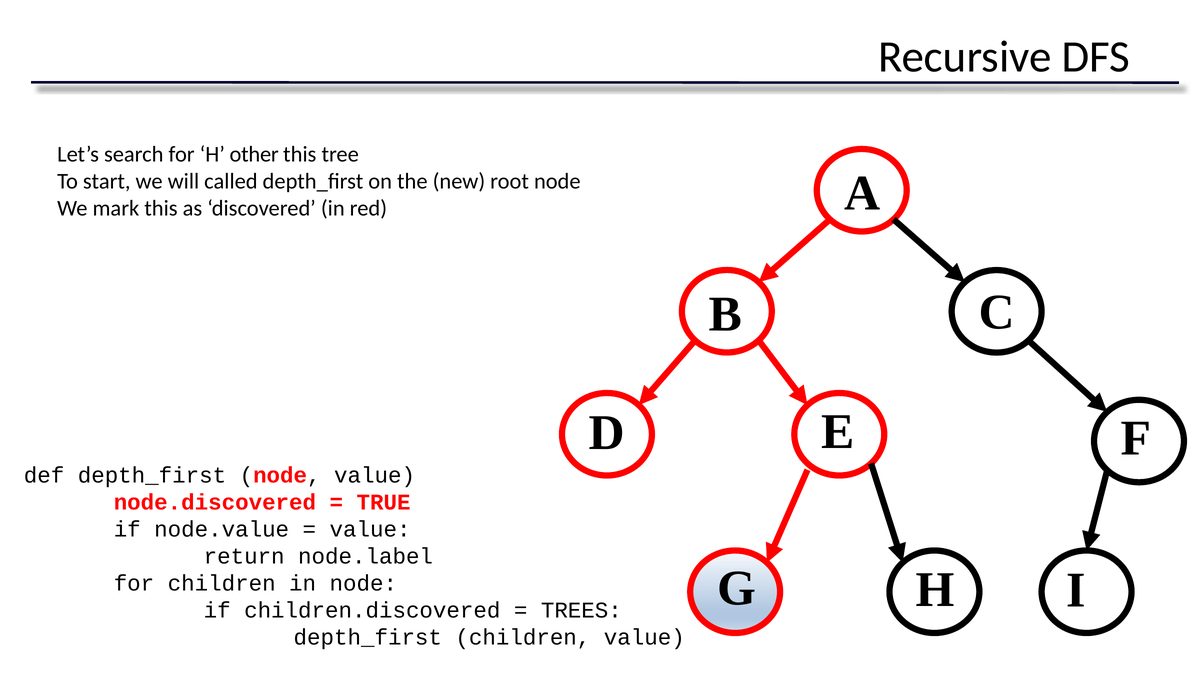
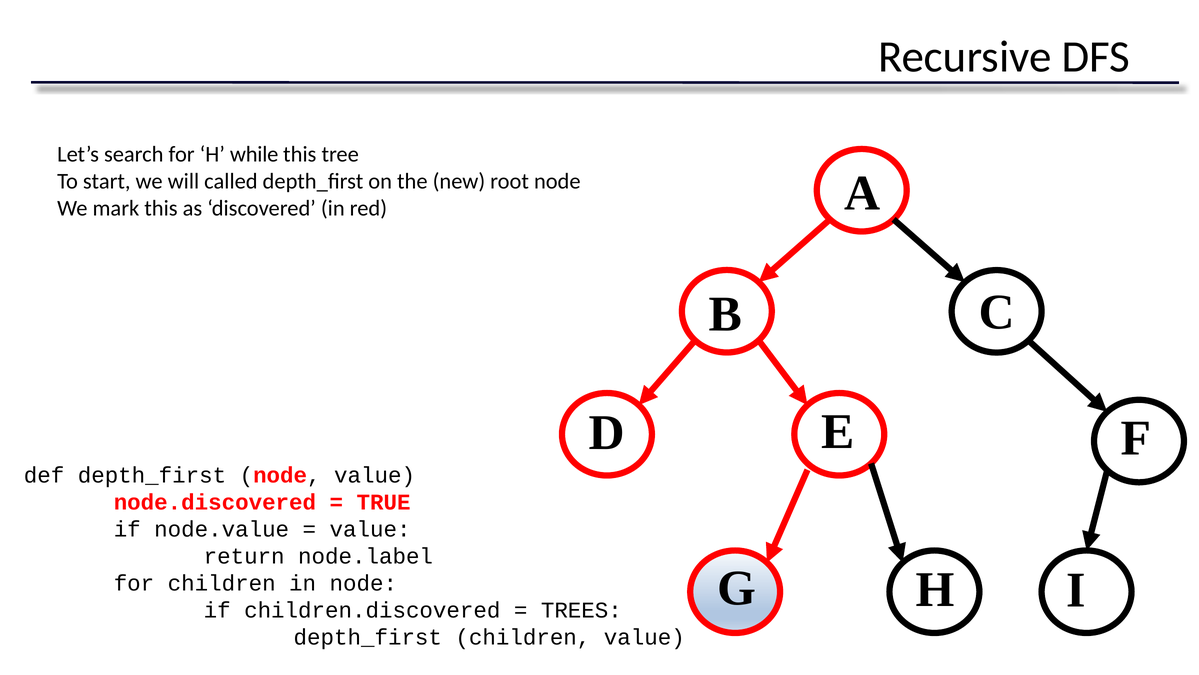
other: other -> while (254, 154)
